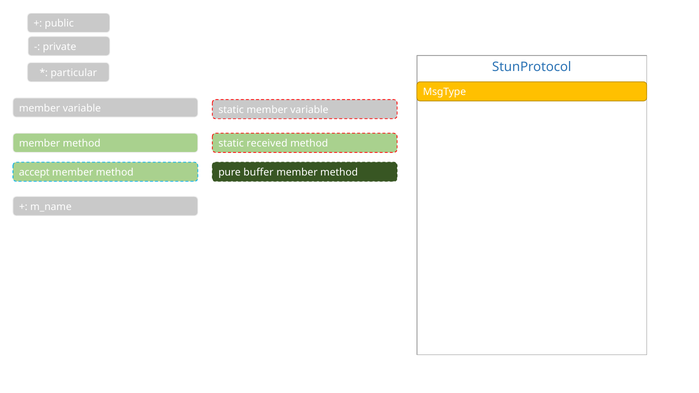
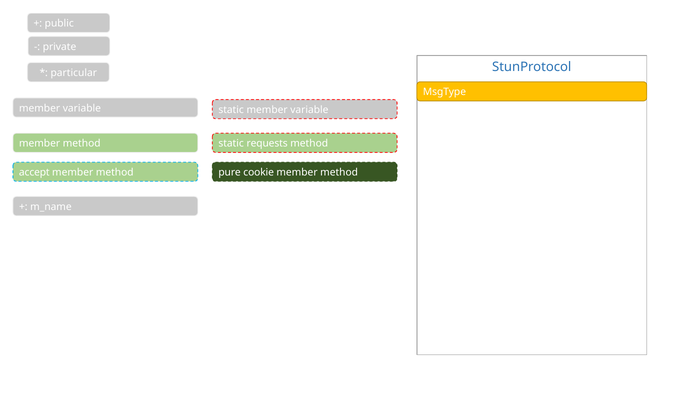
received: received -> requests (267, 144)
buffer: buffer -> cookie (259, 173)
